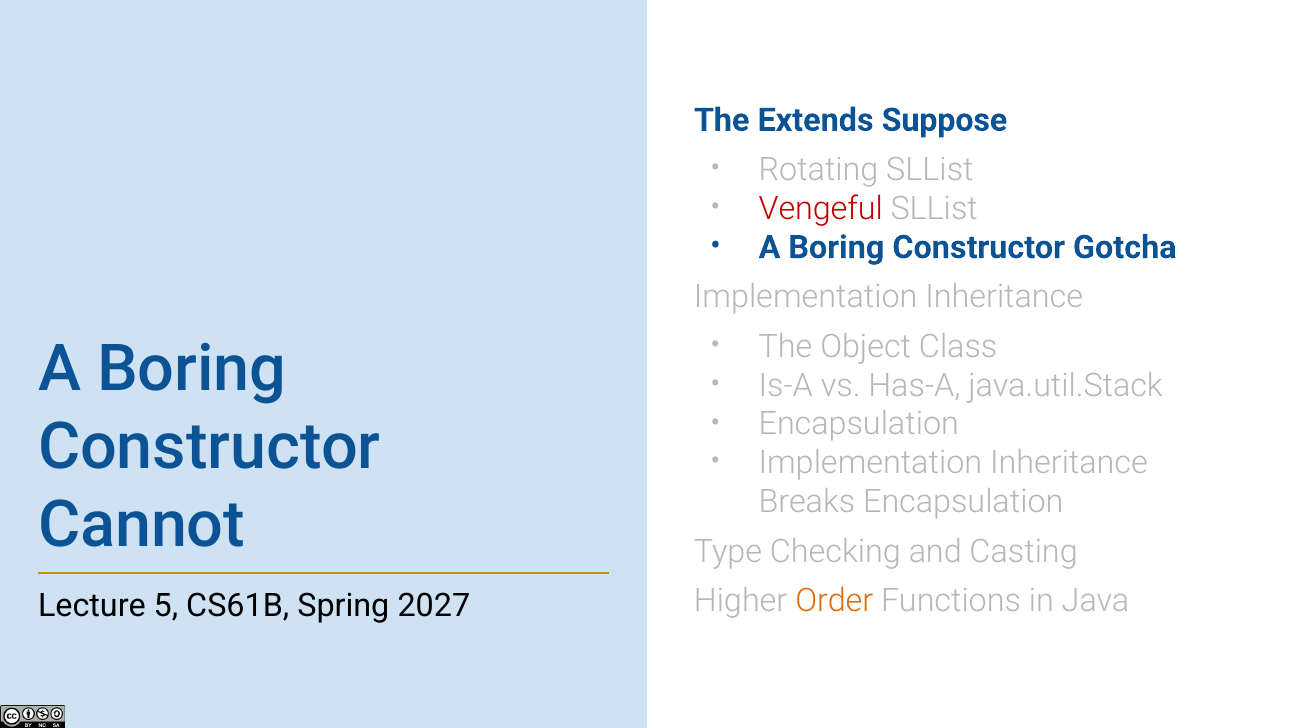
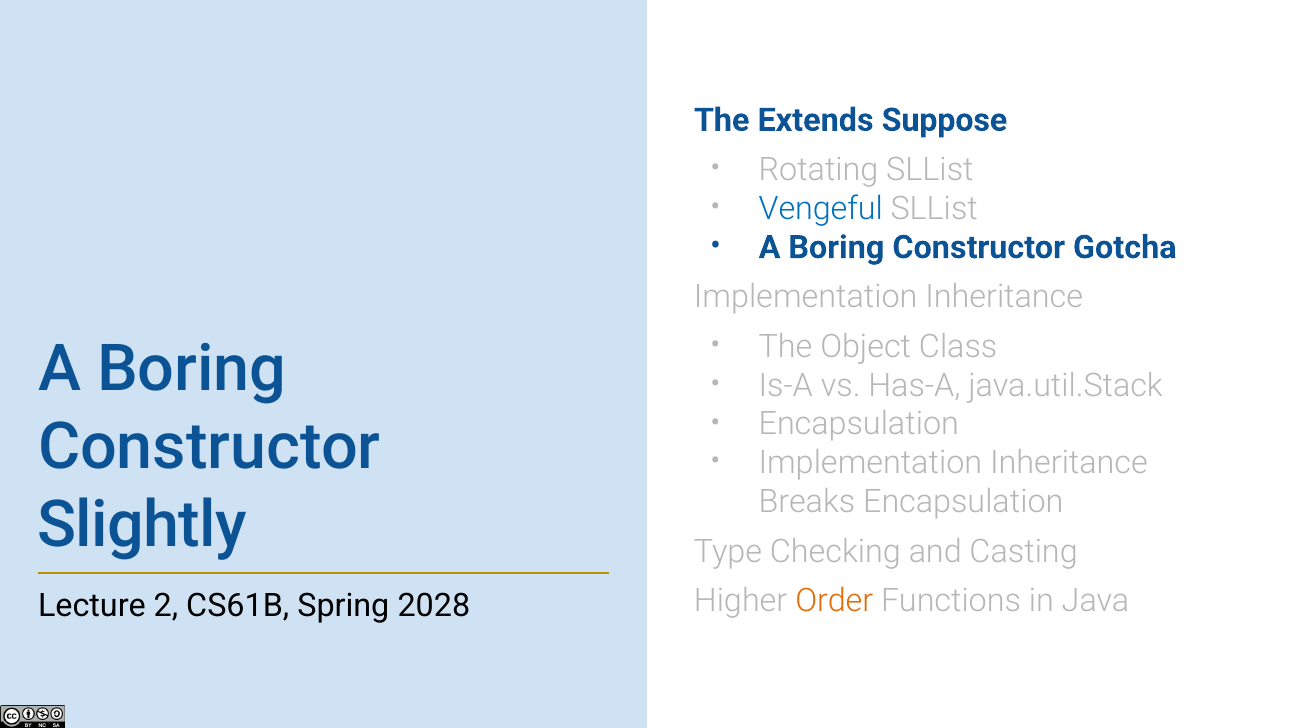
Vengeful colour: red -> blue (821, 209)
Cannot: Cannot -> Slightly (142, 525)
5: 5 -> 2 (166, 606)
2027: 2027 -> 2028 (434, 606)
